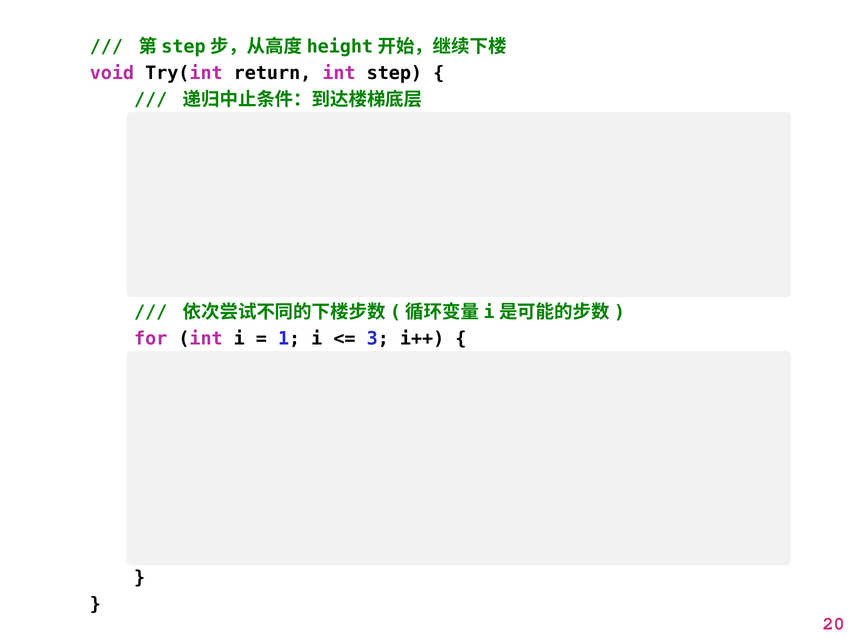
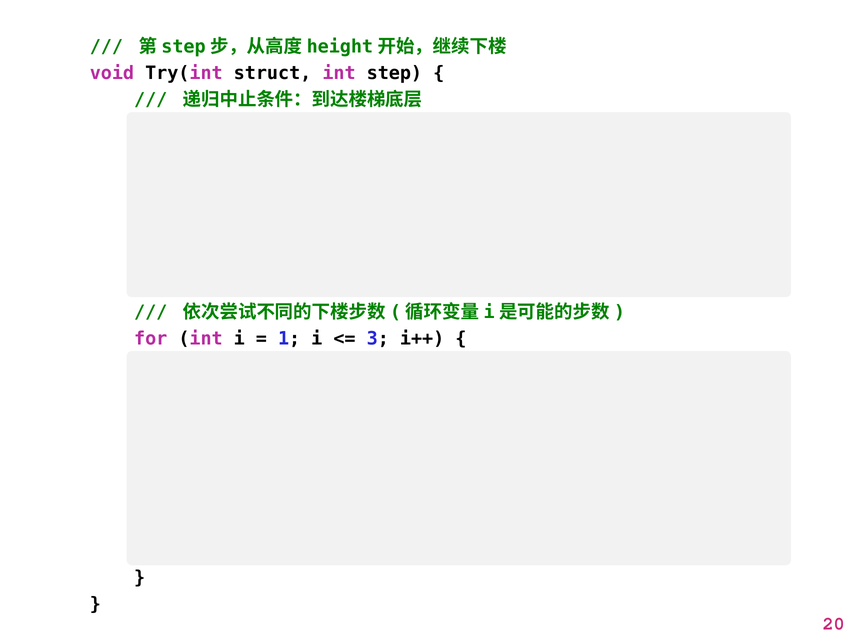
Try(int return: return -> struct (273, 73)
